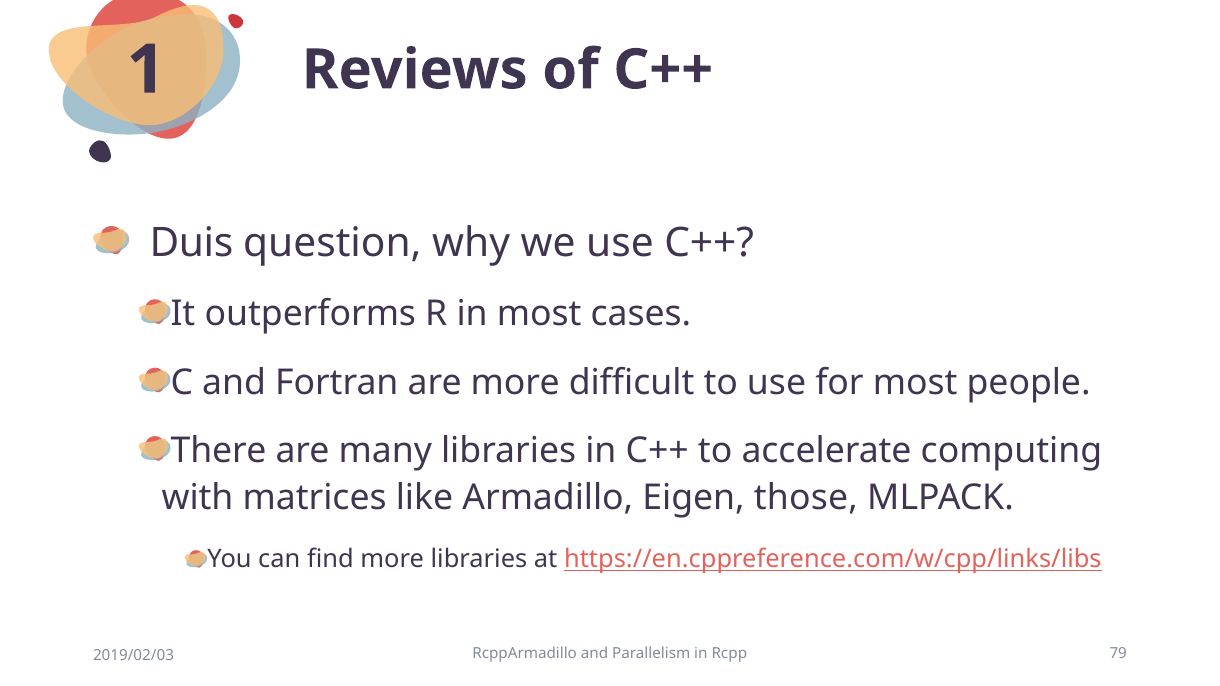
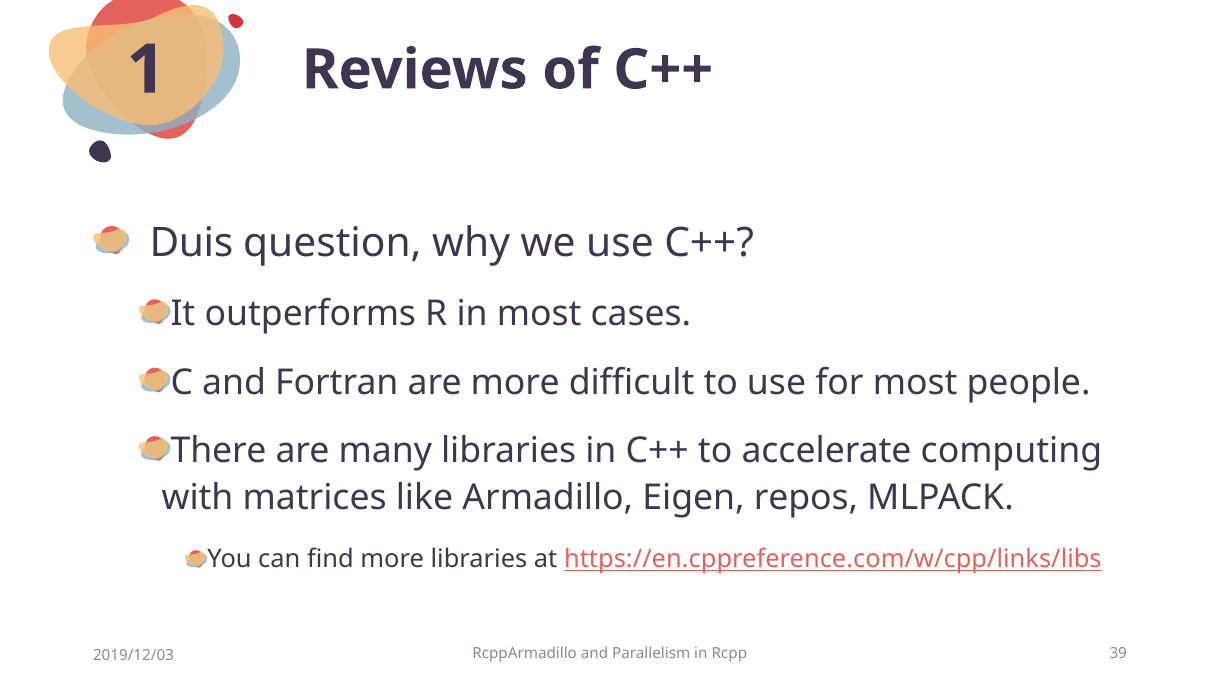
those: those -> repos (806, 498)
79: 79 -> 39 (1118, 654)
2019/02/03: 2019/02/03 -> 2019/12/03 (133, 655)
